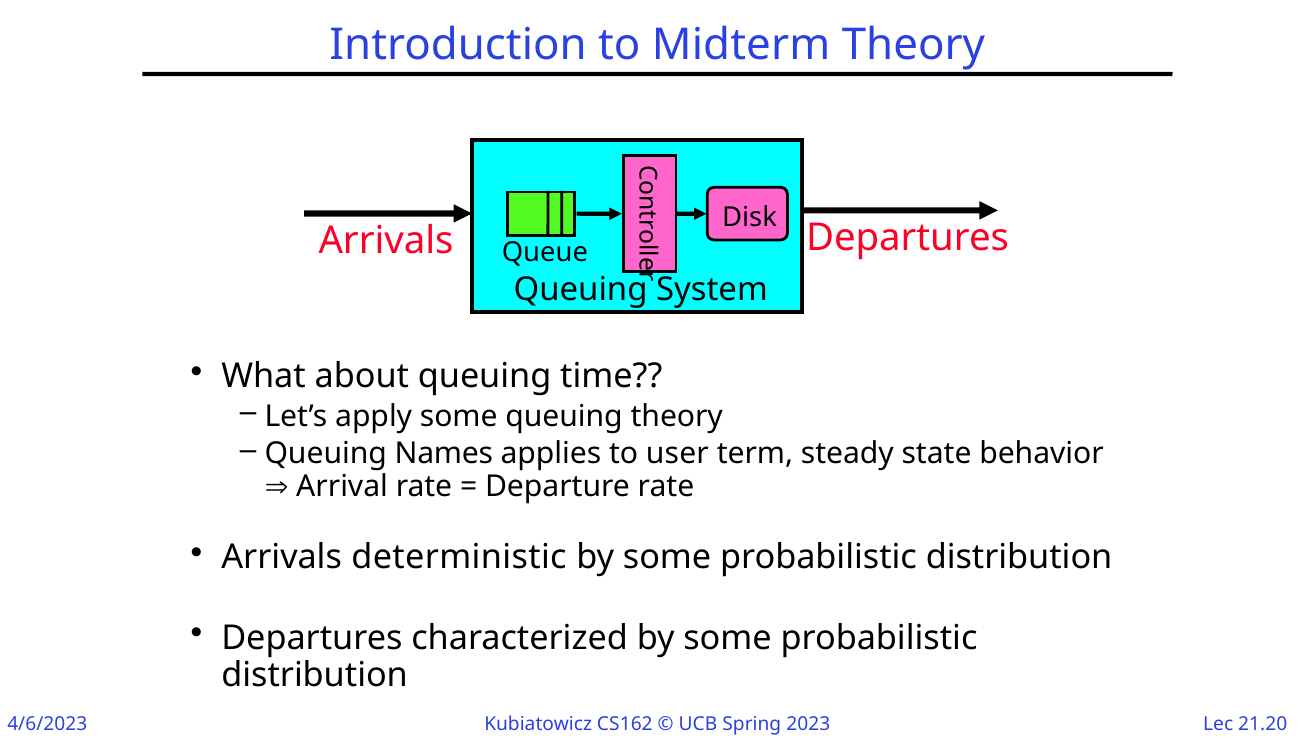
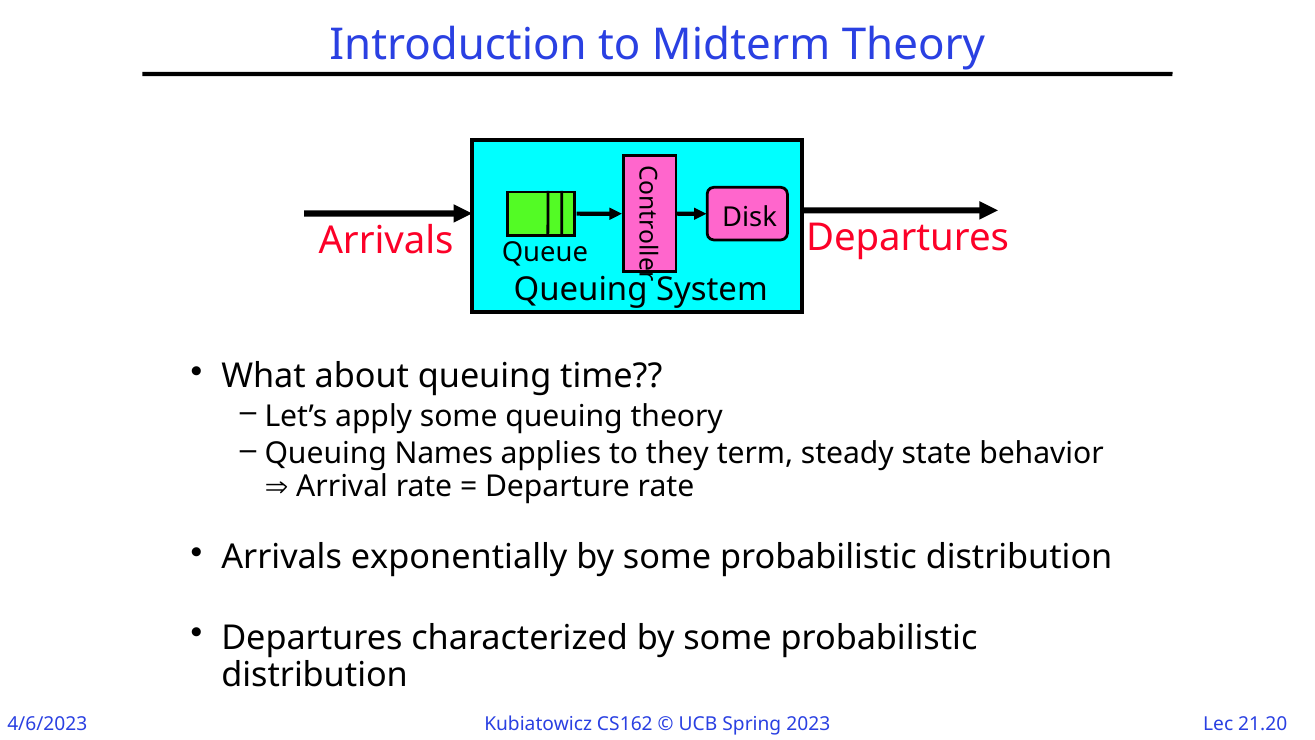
user: user -> they (677, 454)
deterministic: deterministic -> exponentially (459, 557)
